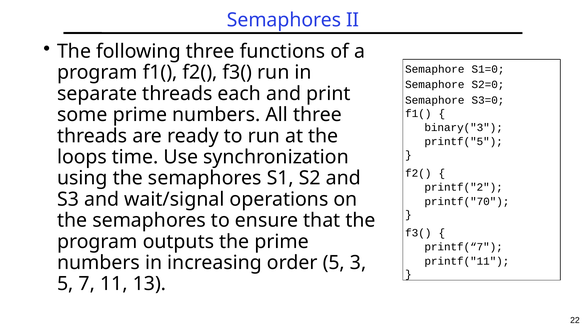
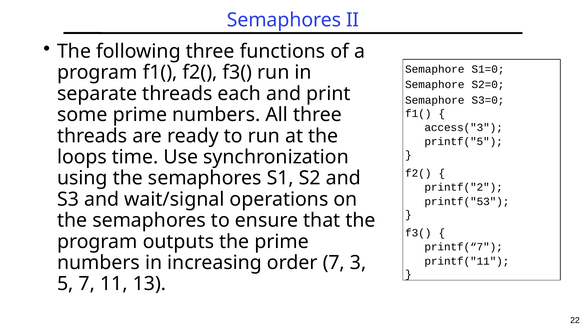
binary("3: binary("3 -> access("3 (464, 127)
printf("70: printf("70 -> printf("53 (467, 201)
order 5: 5 -> 7 (334, 262)
